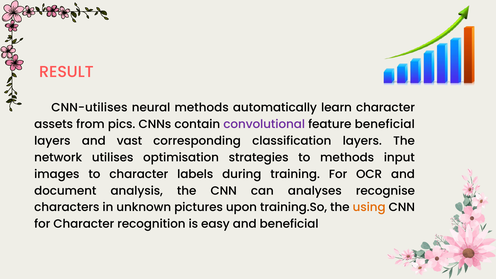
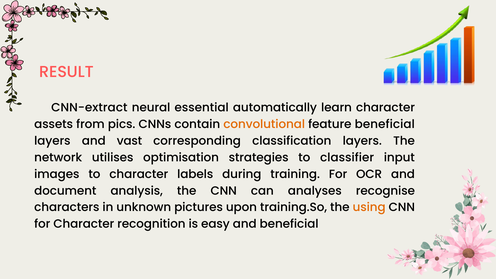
CNN-utilises: CNN-utilises -> CNN-extract (89, 108)
neural methods: methods -> essential (202, 108)
convolutional colour: purple -> orange (264, 124)
to methods: methods -> classifier (347, 157)
